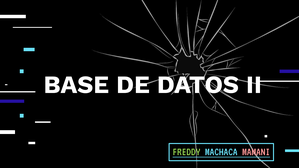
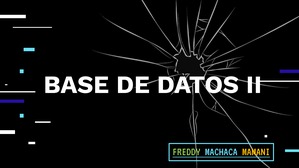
MAMANI colour: pink -> yellow (256, 152)
